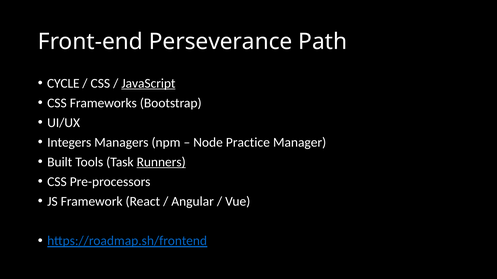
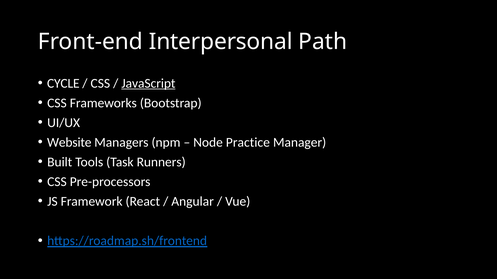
Perseverance: Perseverance -> Interpersonal (221, 42)
Integers: Integers -> Website (69, 143)
Runners underline: present -> none (161, 162)
